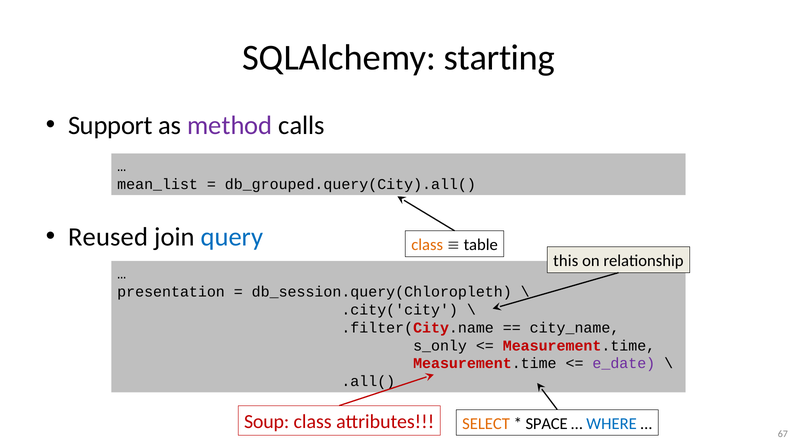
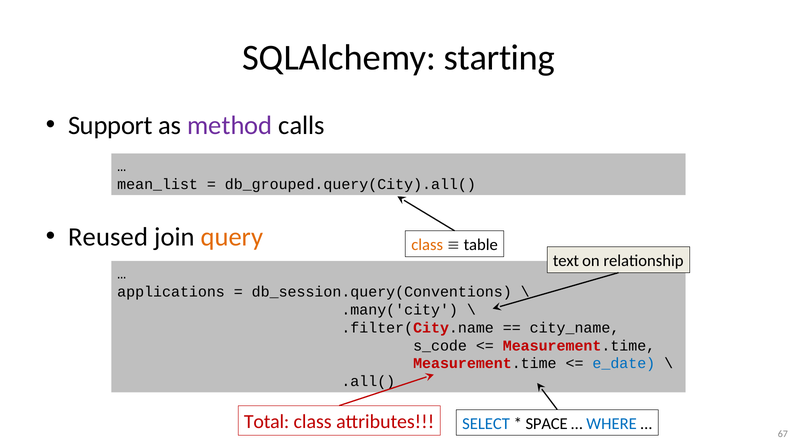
query colour: blue -> orange (232, 237)
this: this -> text (566, 261)
presentation: presentation -> applications (171, 292)
db_session.query(Chloropleth: db_session.query(Chloropleth -> db_session.query(Conventions (382, 292)
.city('city: .city('city -> .many('city (400, 310)
s_only: s_only -> s_code (440, 346)
e_date colour: purple -> blue (624, 364)
Soup: Soup -> Total (267, 422)
SELECT colour: orange -> blue (486, 424)
